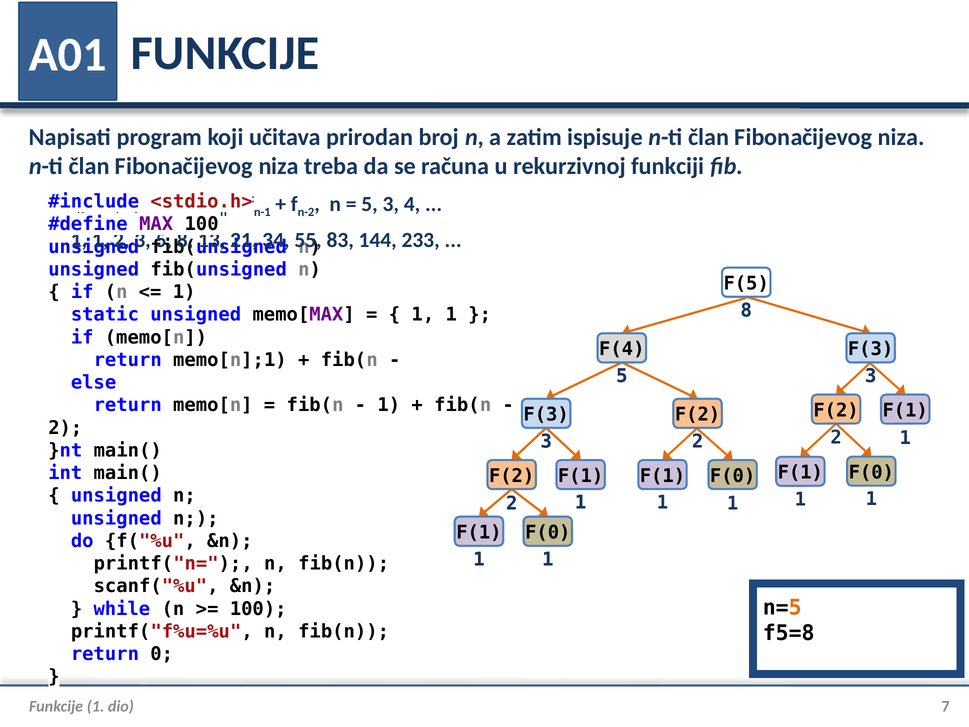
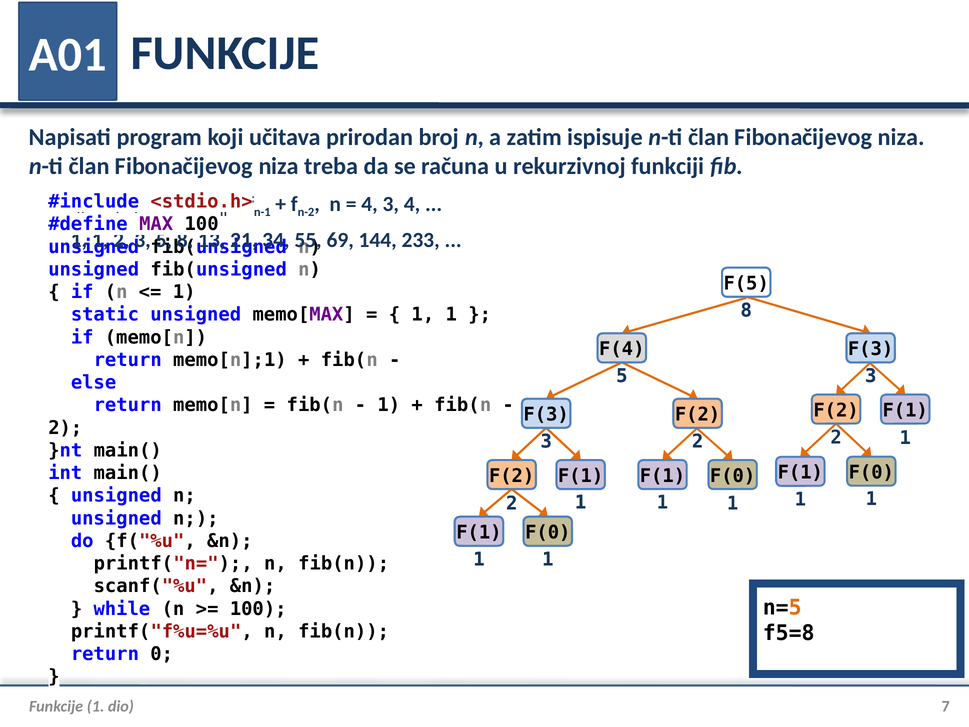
5: 5 -> 4 (370, 204)
83: 83 -> 69 (340, 240)
